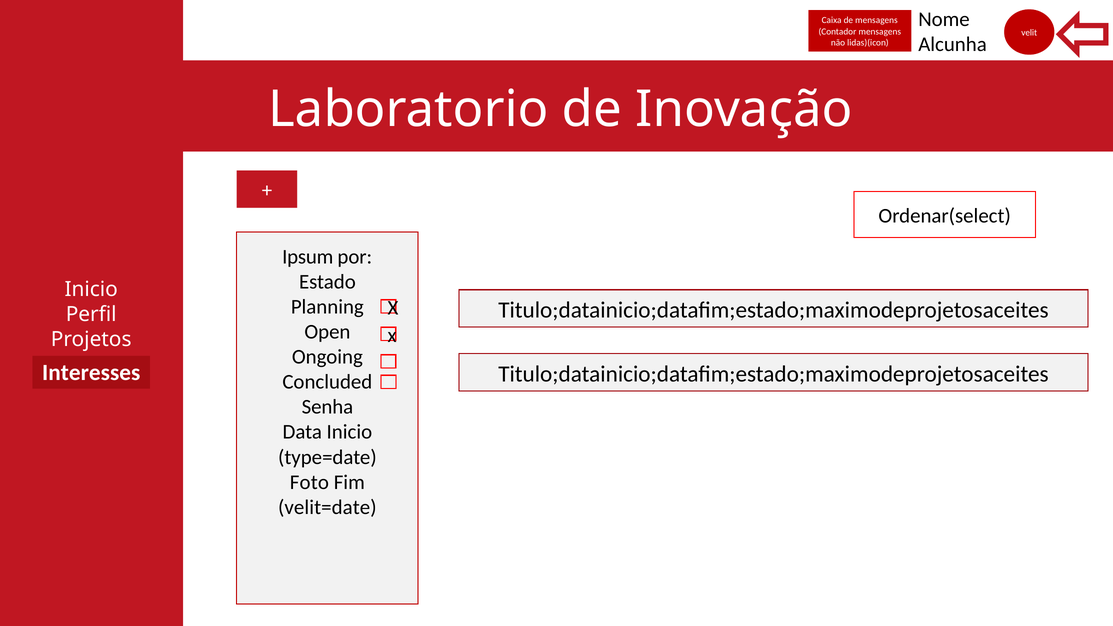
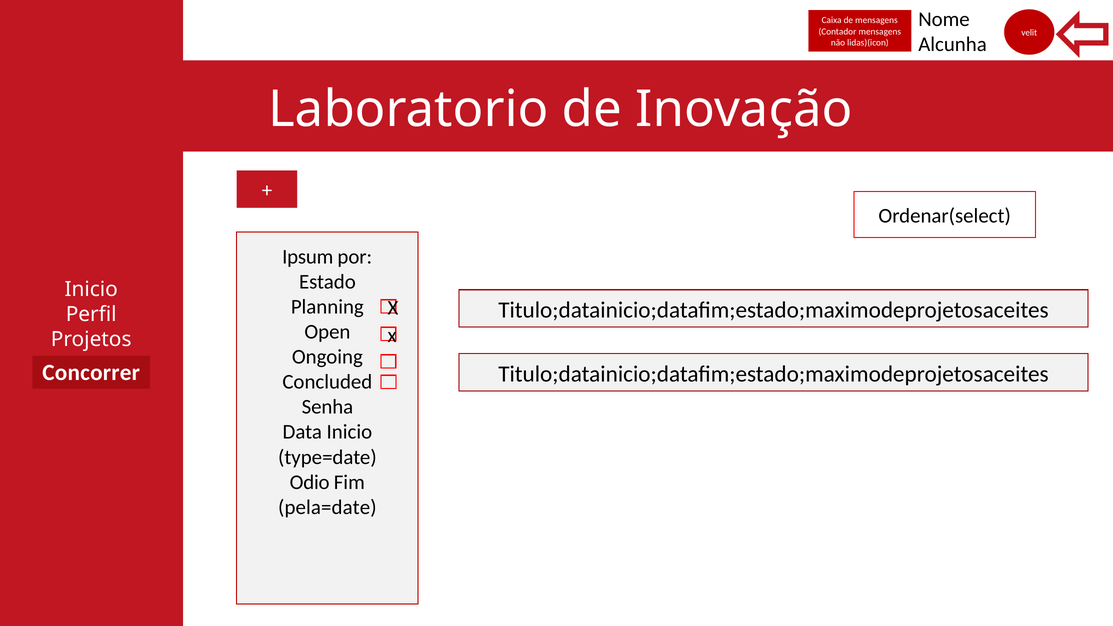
Interesses: Interesses -> Concorrer (91, 372)
Foto: Foto -> Odio (310, 482)
velit=date: velit=date -> pela=date (327, 507)
